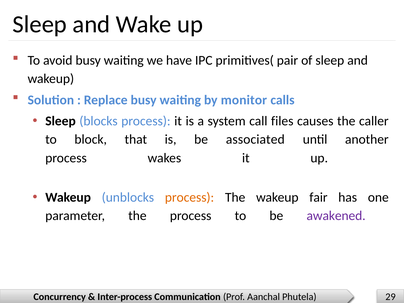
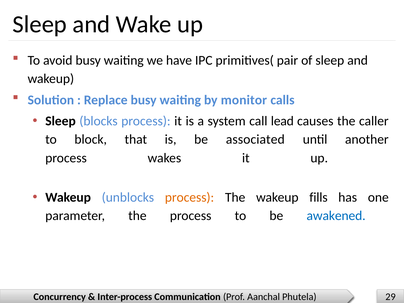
files: files -> lead (282, 121)
fair: fair -> fills (318, 197)
awakened colour: purple -> blue (336, 216)
